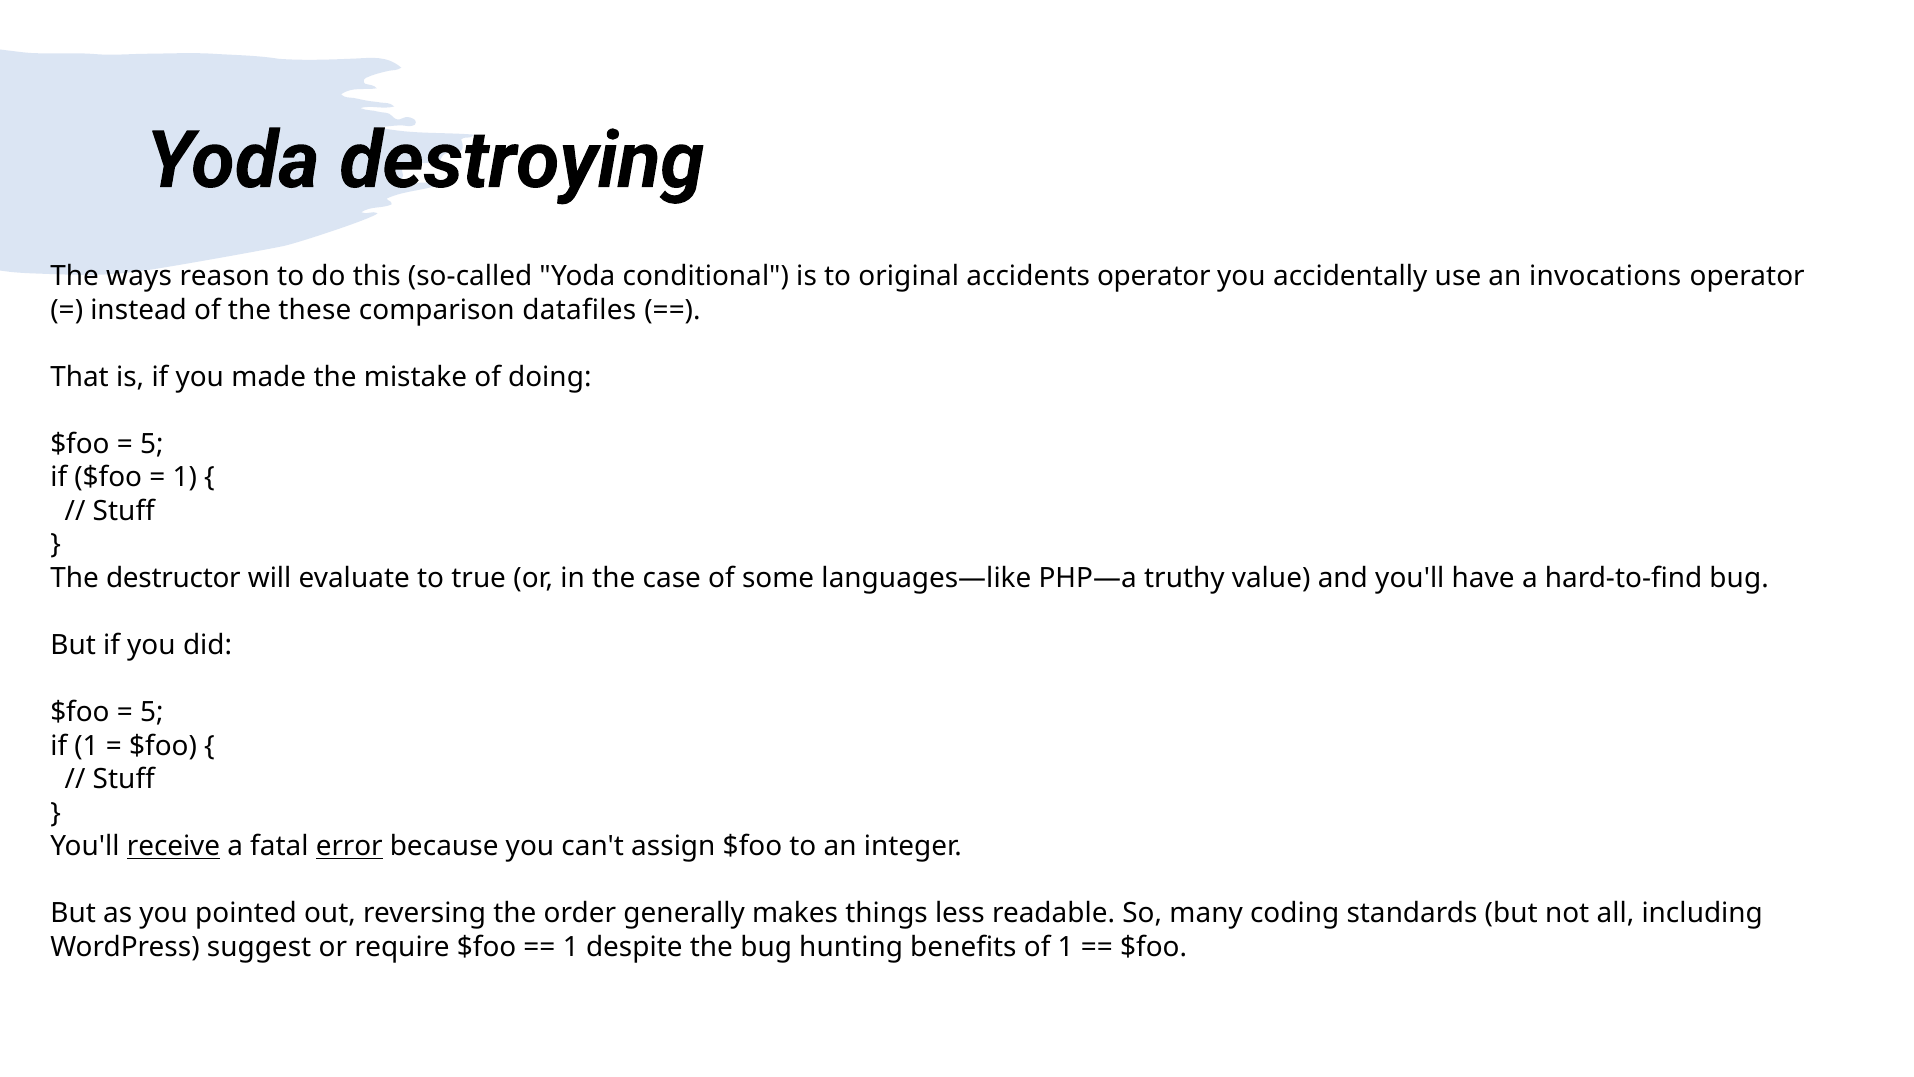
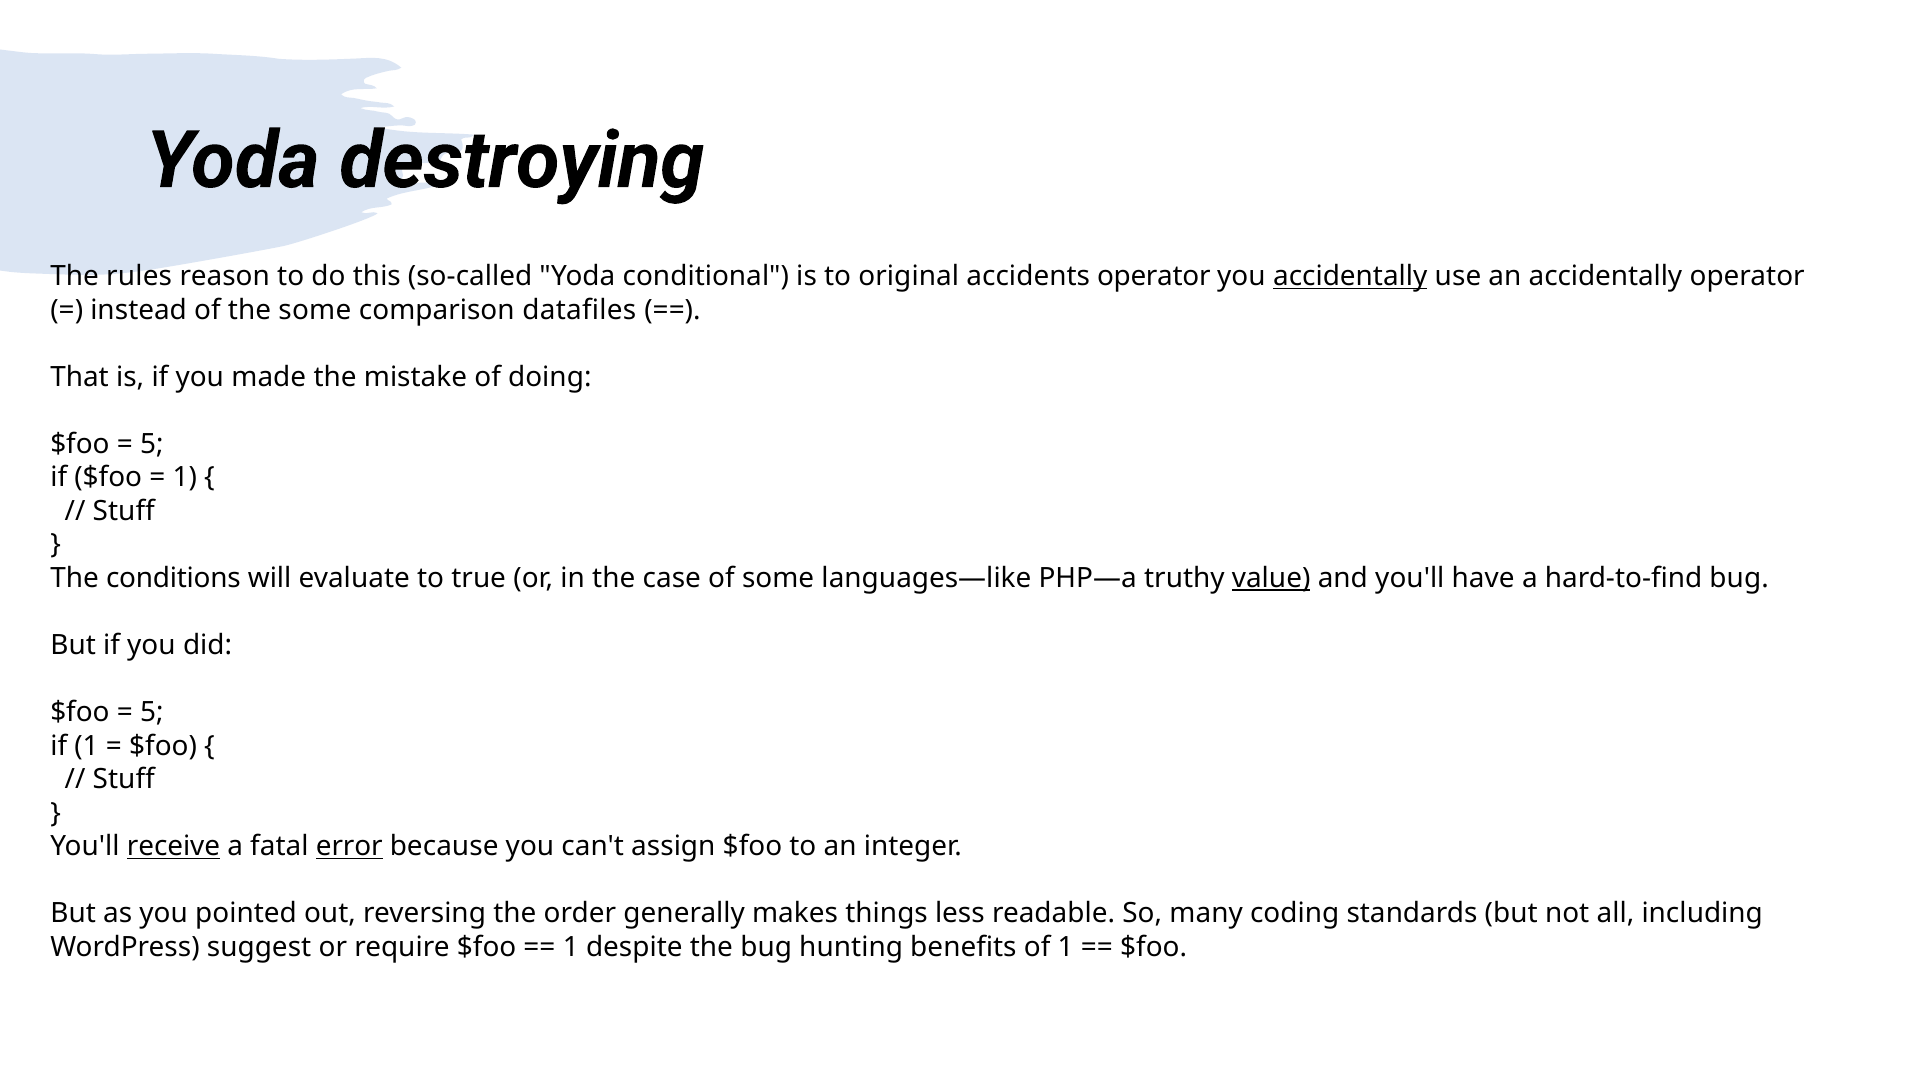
ways: ways -> rules (139, 276)
accidentally underline: none -> present (1350, 276)
an invocations: invocations -> accidentally (1605, 276)
the these: these -> some (315, 310)
destructor: destructor -> conditions (173, 578)
value underline: none -> present (1271, 578)
